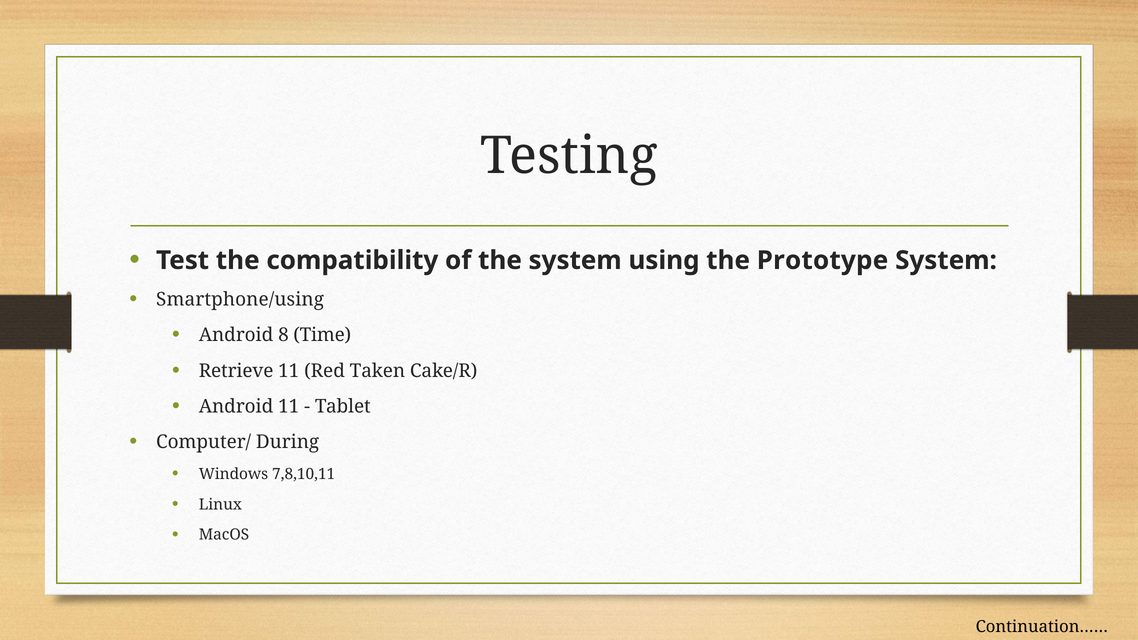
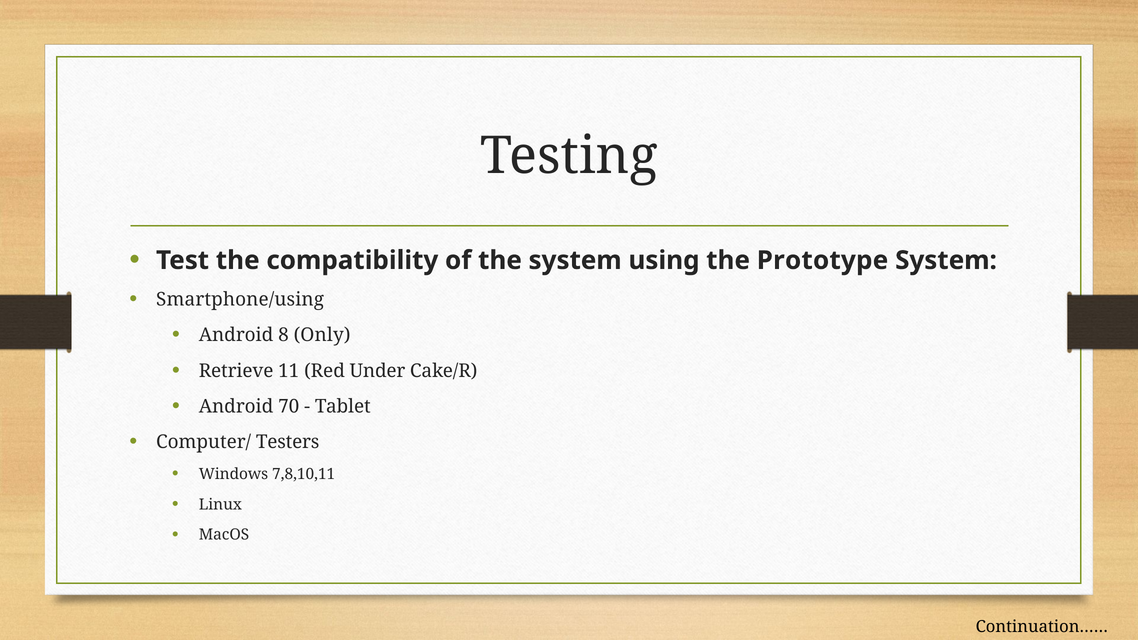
Time: Time -> Only (322, 335)
Taken: Taken -> Under (377, 371)
Android 11: 11 -> 70 (289, 406)
During: During -> Testers (288, 442)
